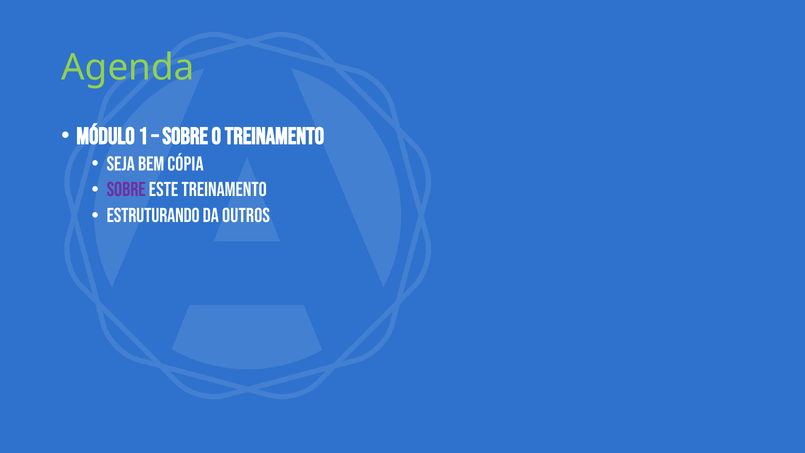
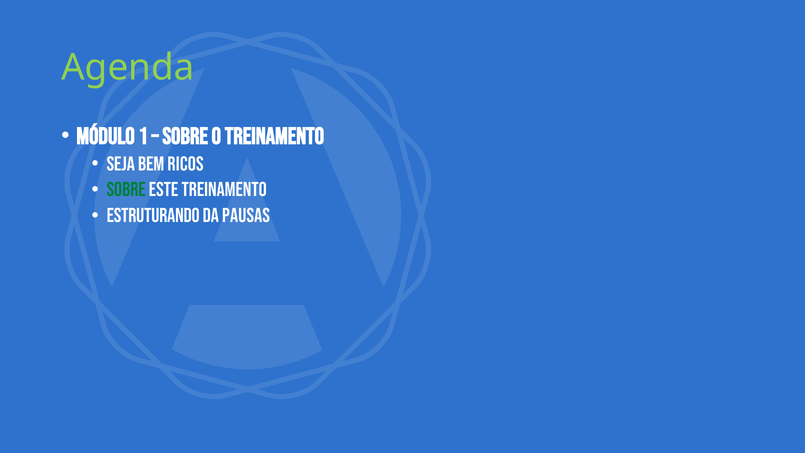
cópia: cópia -> ricos (186, 164)
Sobre colour: purple -> green (126, 190)
Outros: Outros -> Pausas (246, 216)
